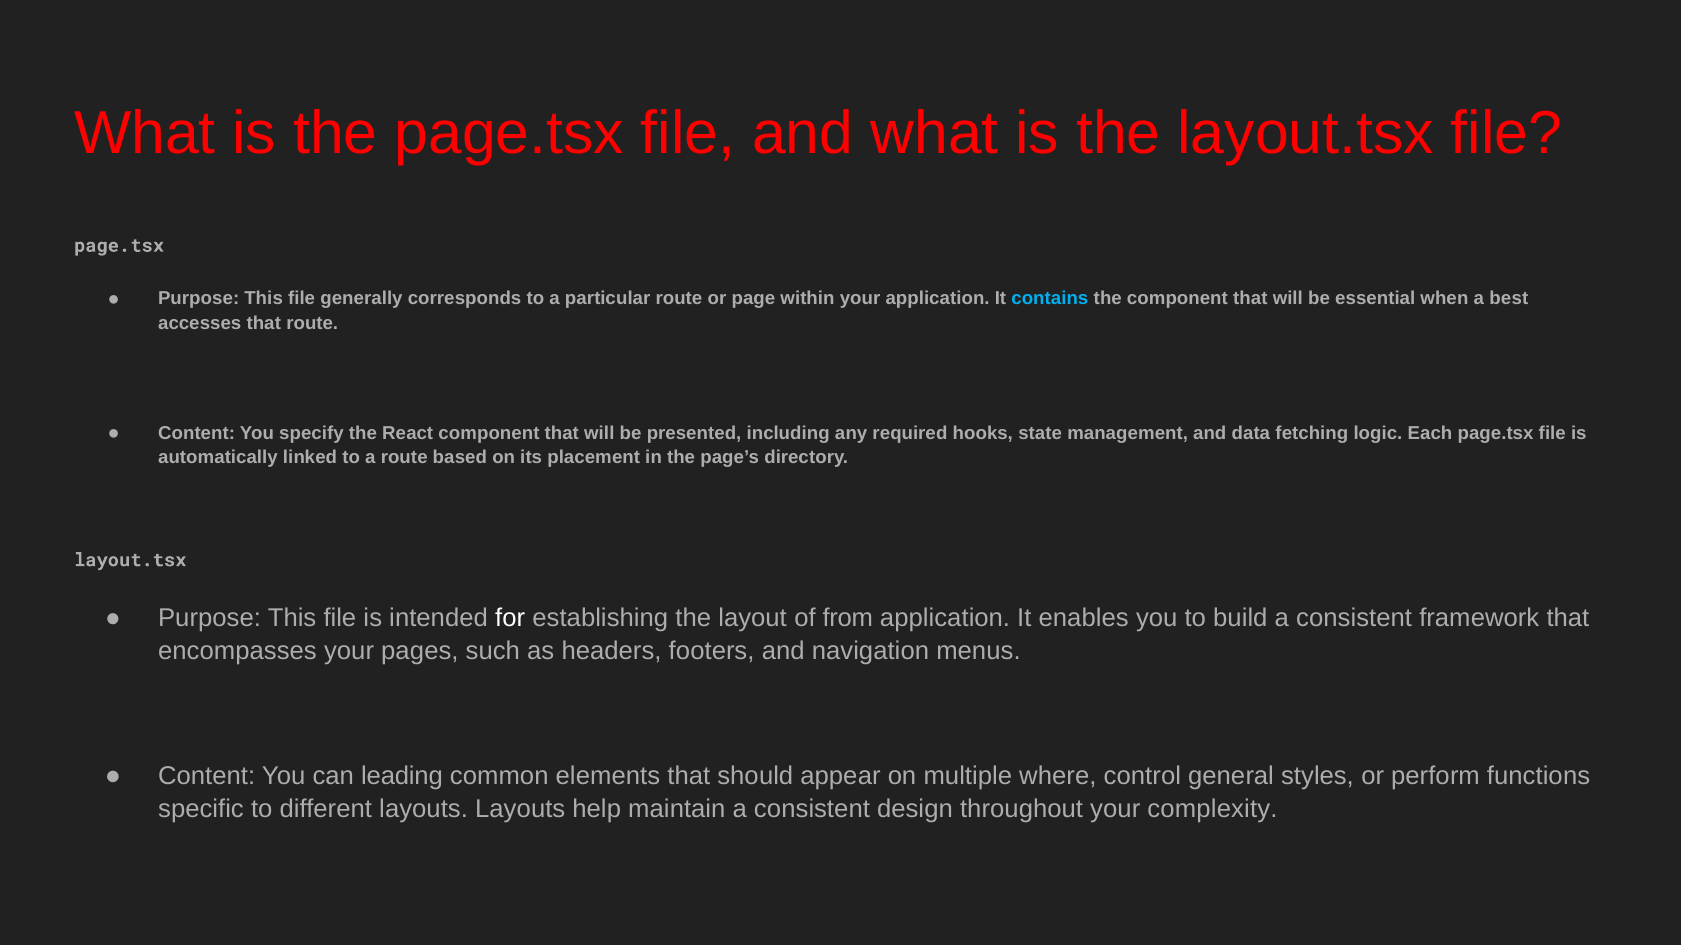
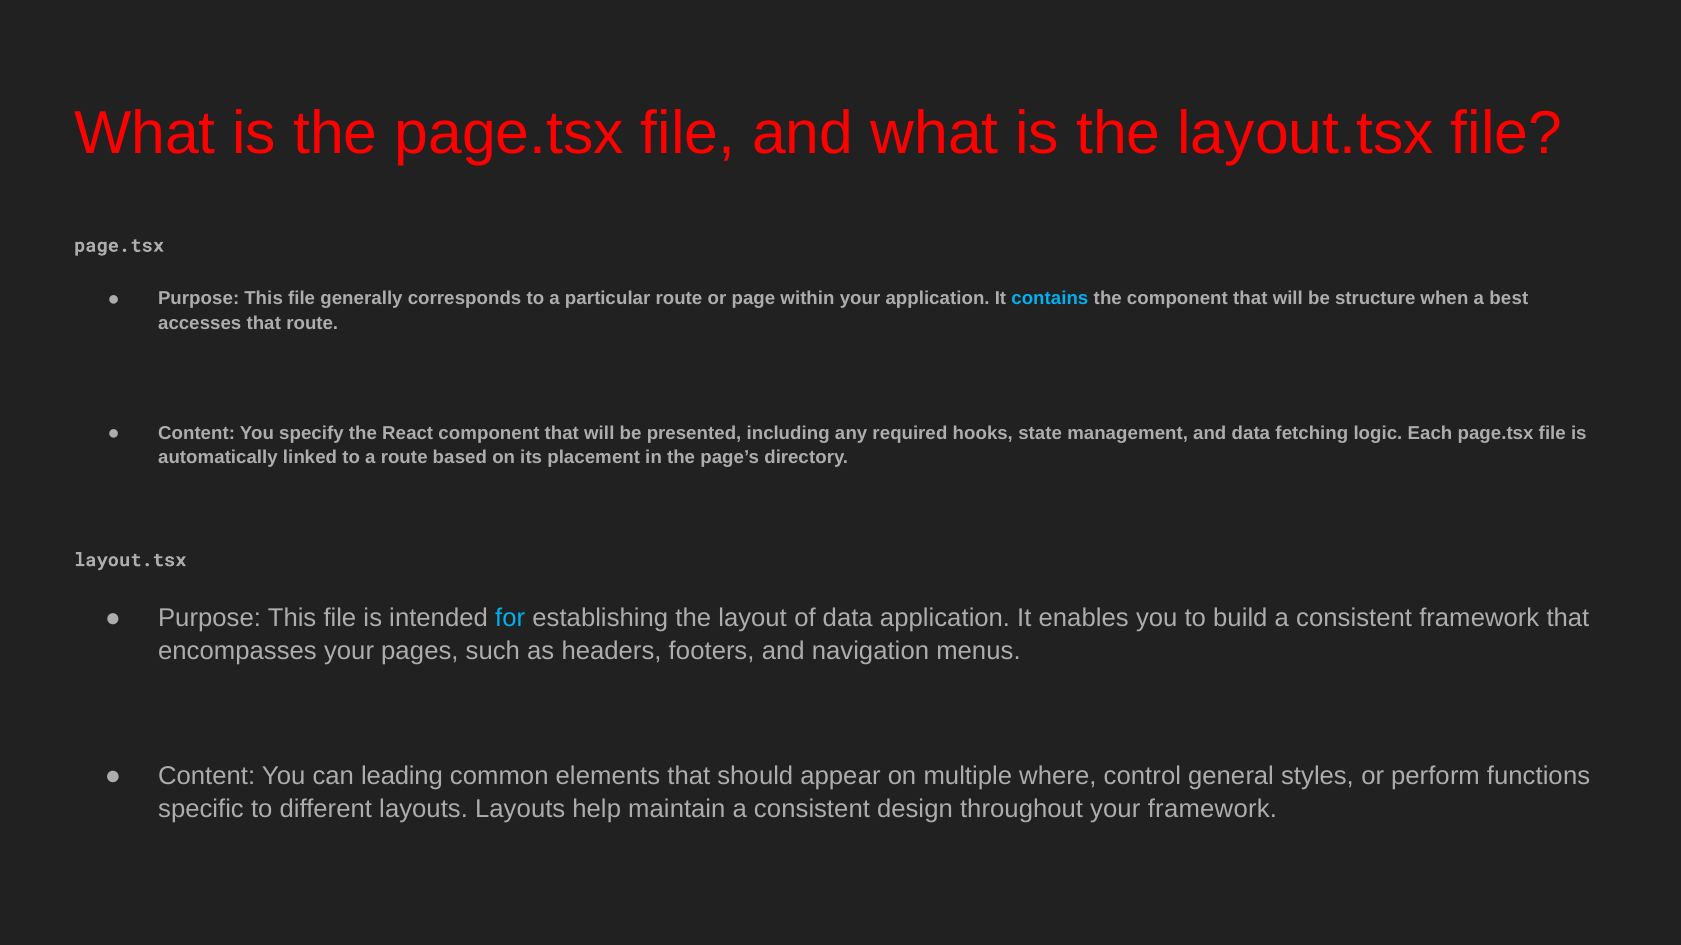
essential: essential -> structure (1375, 299)
for colour: white -> light blue (510, 619)
of from: from -> data (848, 619)
your complexity: complexity -> framework (1212, 809)
